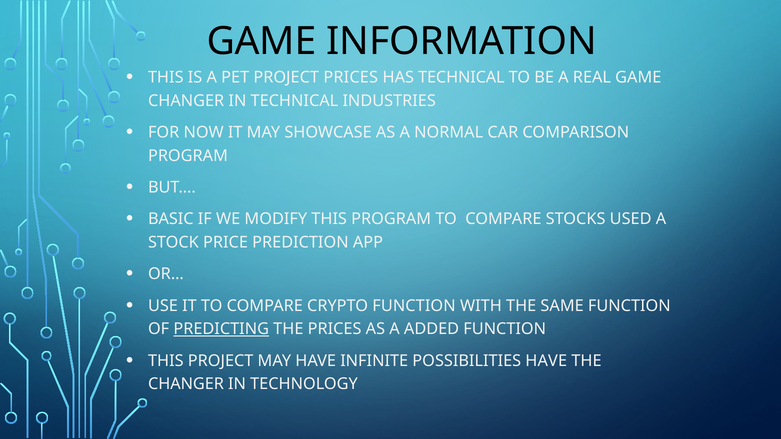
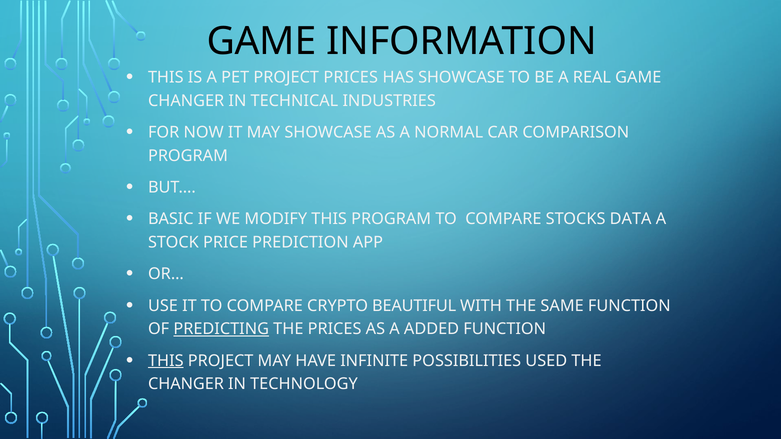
HAS TECHNICAL: TECHNICAL -> SHOWCASE (461, 78)
USED: USED -> DATA (631, 219)
CRYPTO FUNCTION: FUNCTION -> BEAUTIFUL (414, 306)
THIS underline: none -> present (166, 361)
POSSIBILITIES HAVE: HAVE -> USED (546, 361)
